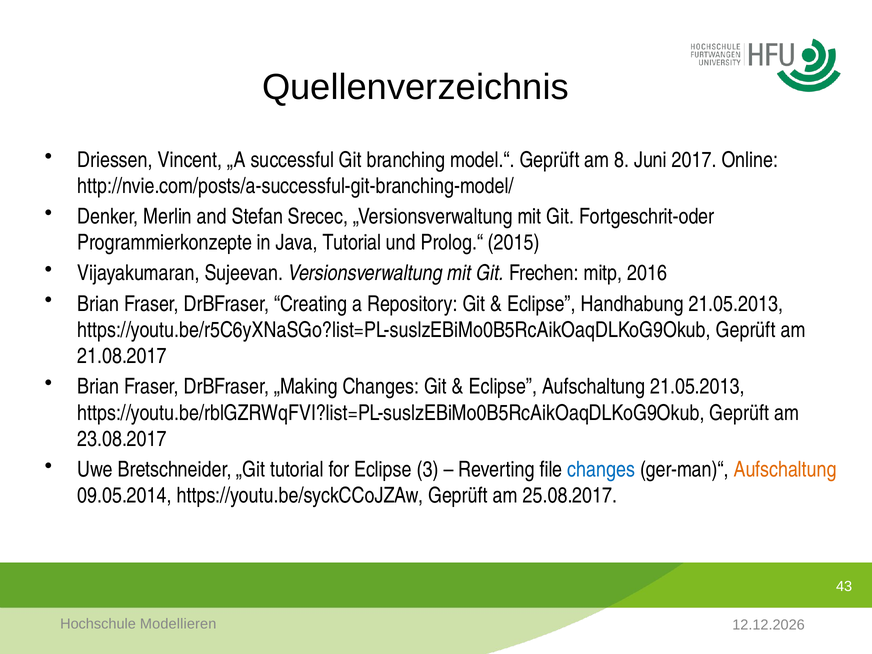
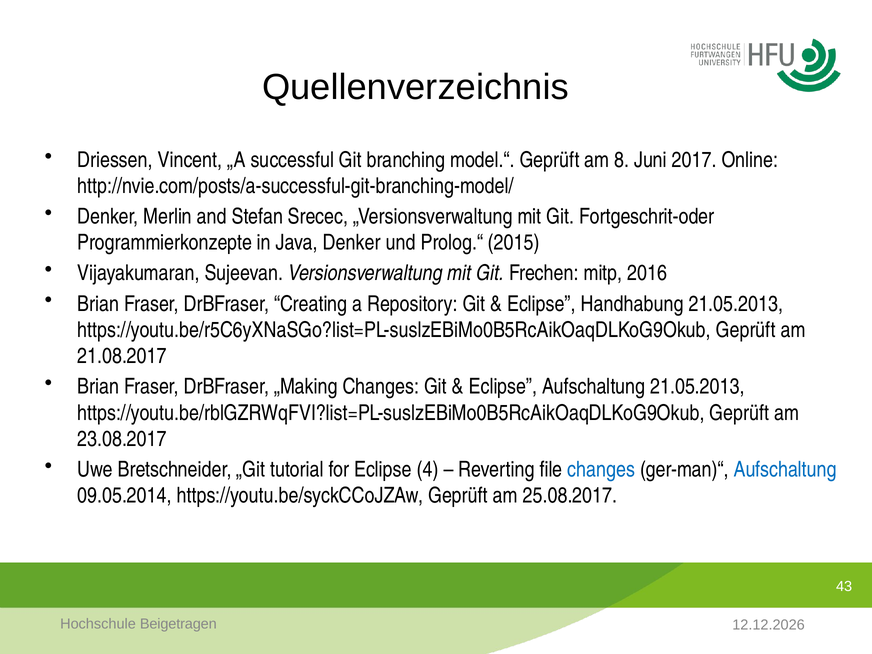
Java Tutorial: Tutorial -> Denker (352, 243)
3: 3 -> 4 (428, 469)
Aufschaltung colour: orange -> blue (785, 469)
Modellieren: Modellieren -> Beigetragen (178, 624)
